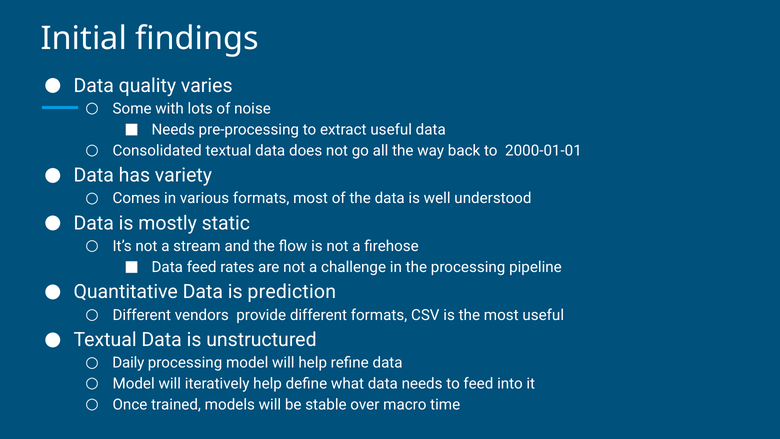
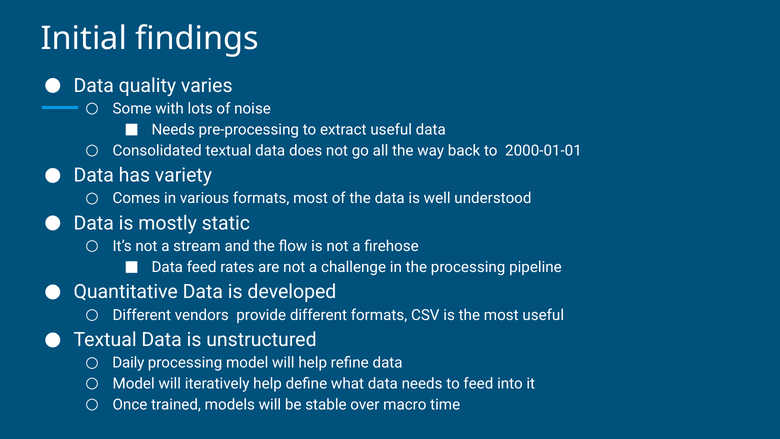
prediction: prediction -> developed (292, 292)
